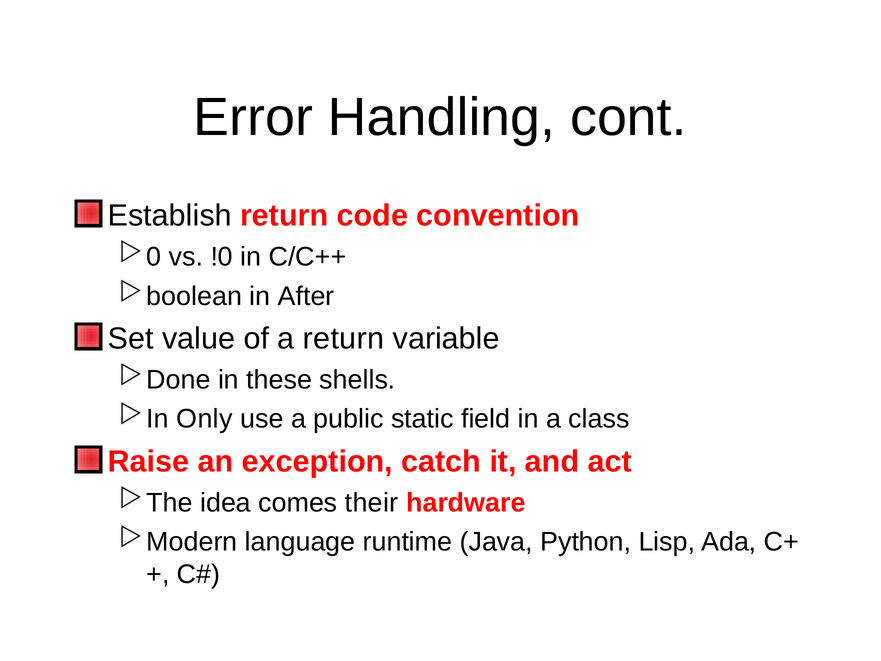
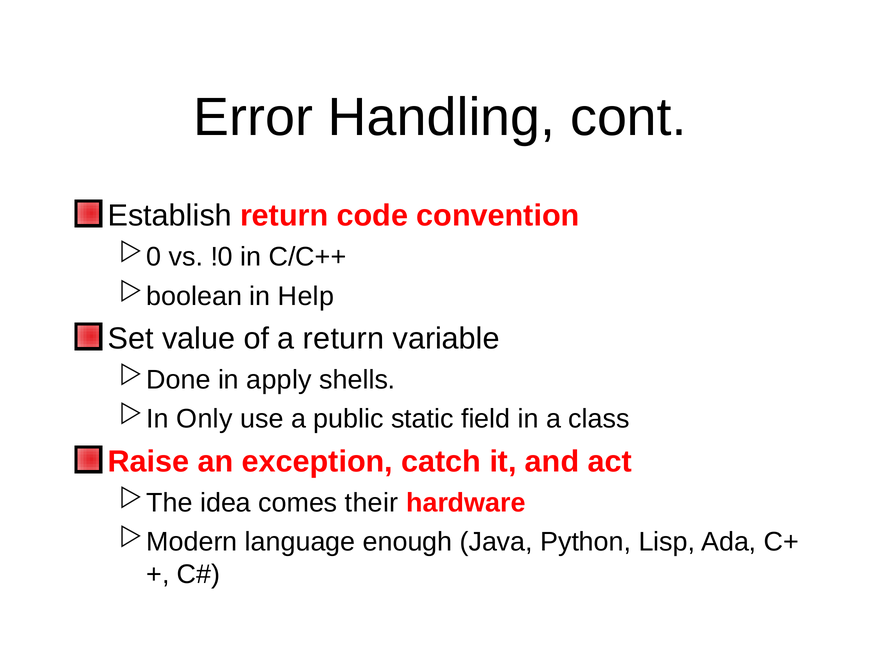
After: After -> Help (306, 296)
these: these -> apply (279, 380)
runtime: runtime -> enough (408, 542)
